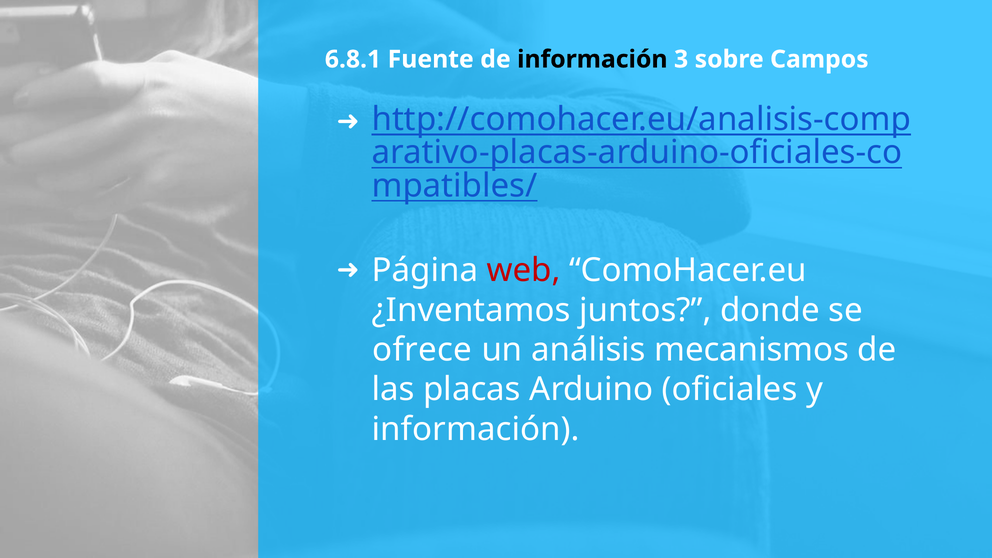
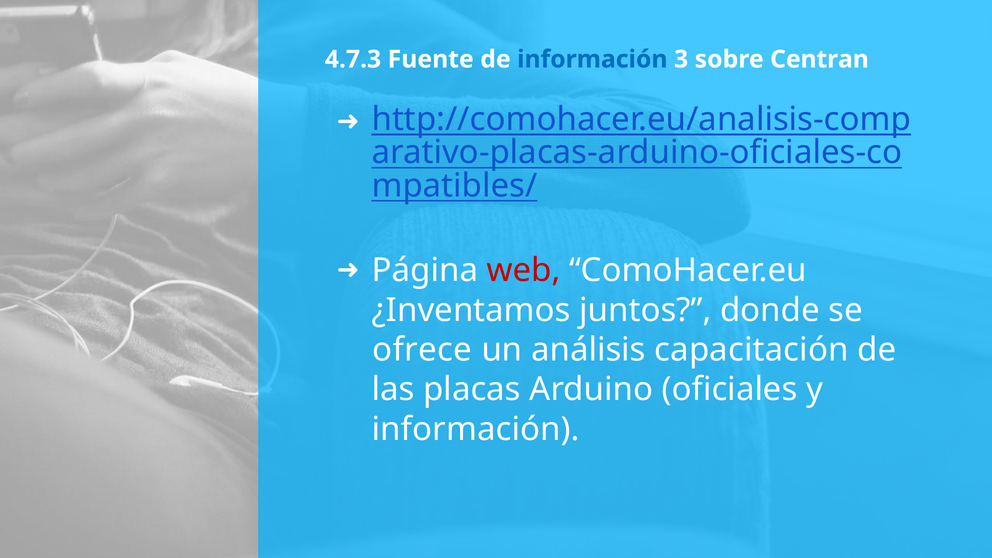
6.8.1: 6.8.1 -> 4.7.3 (353, 59)
información colour: black -> blue (592, 59)
Campos: Campos -> Centran (819, 59)
mecanismos: mecanismos -> capacitación (752, 350)
